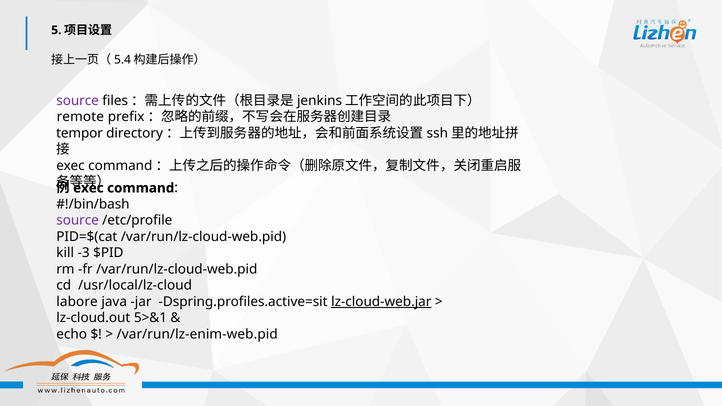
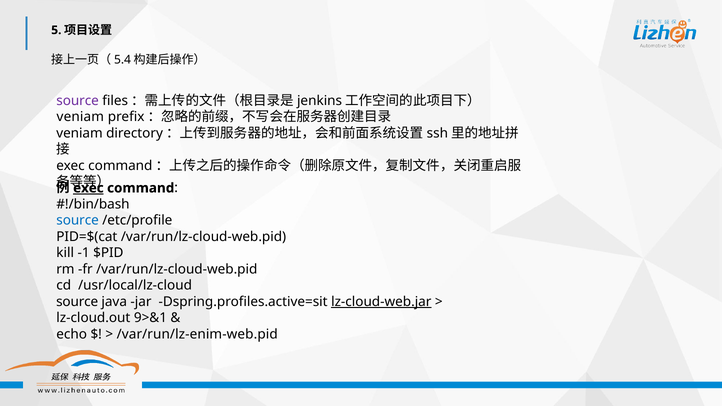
remote: remote -> veniam (80, 117)
tempor: tempor -> veniam (80, 133)
exec underline: none -> present (88, 188)
source colour: purple -> blue (78, 221)
-3: -3 -> -1 (84, 253)
labore: labore -> source (77, 302)
5>&1: 5>&1 -> 9>&1 (150, 318)
